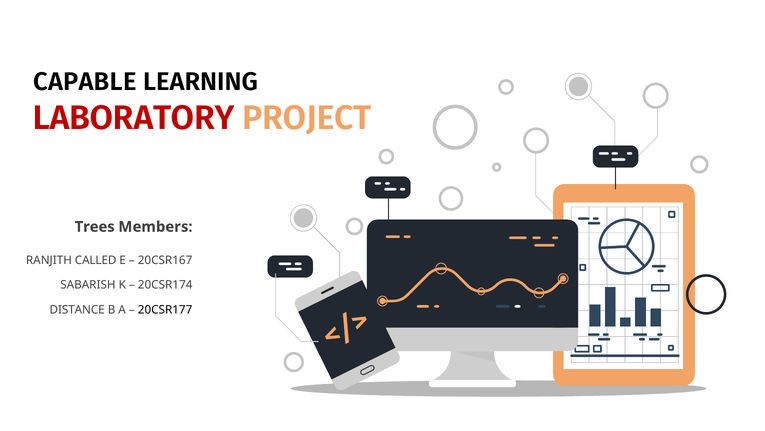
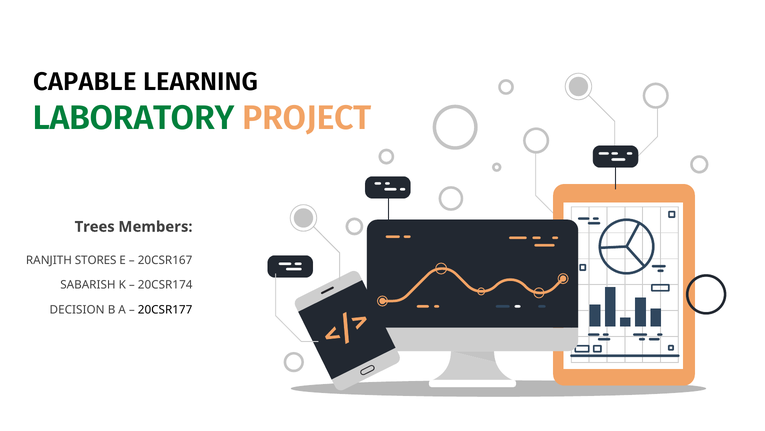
LABORATORY colour: red -> green (134, 118)
CALLED: CALLED -> STORES (96, 260)
DISTANCE: DISTANCE -> DECISION (77, 309)
